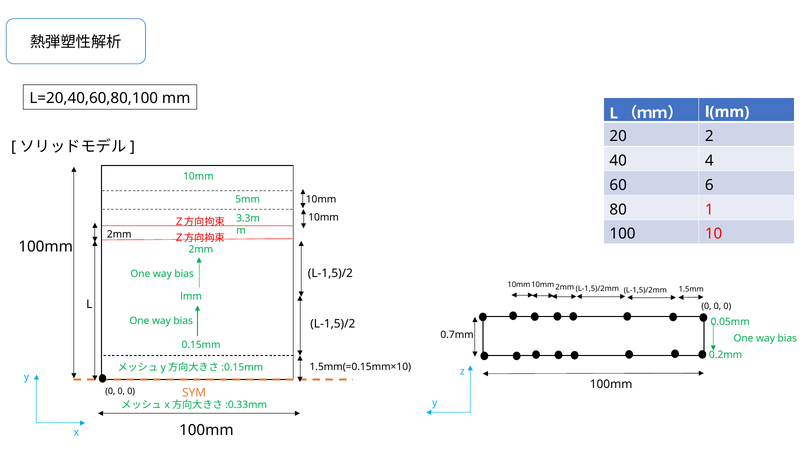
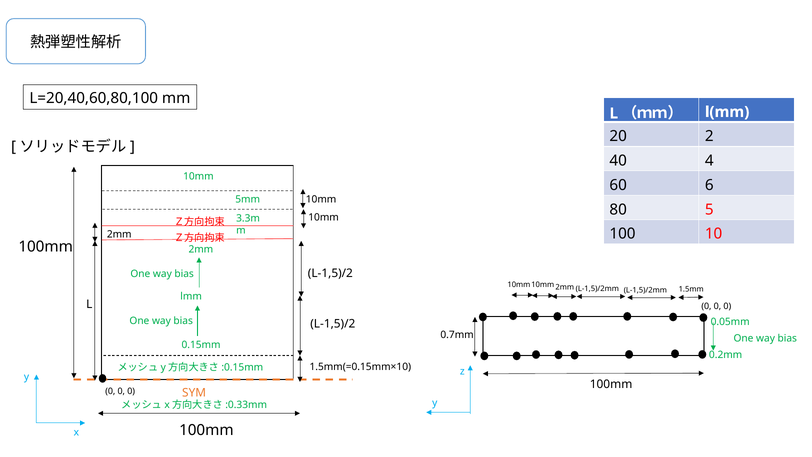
1: 1 -> 5 (709, 209)
